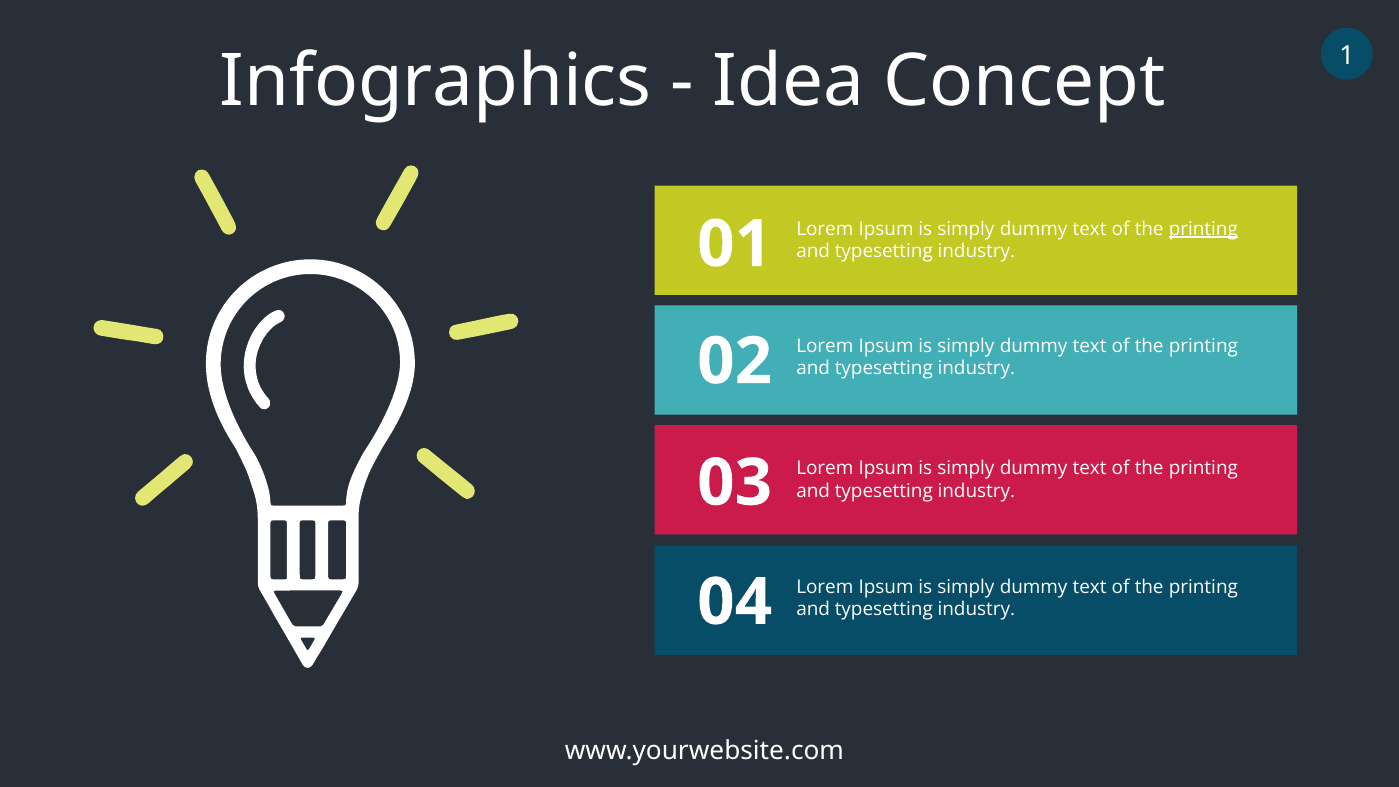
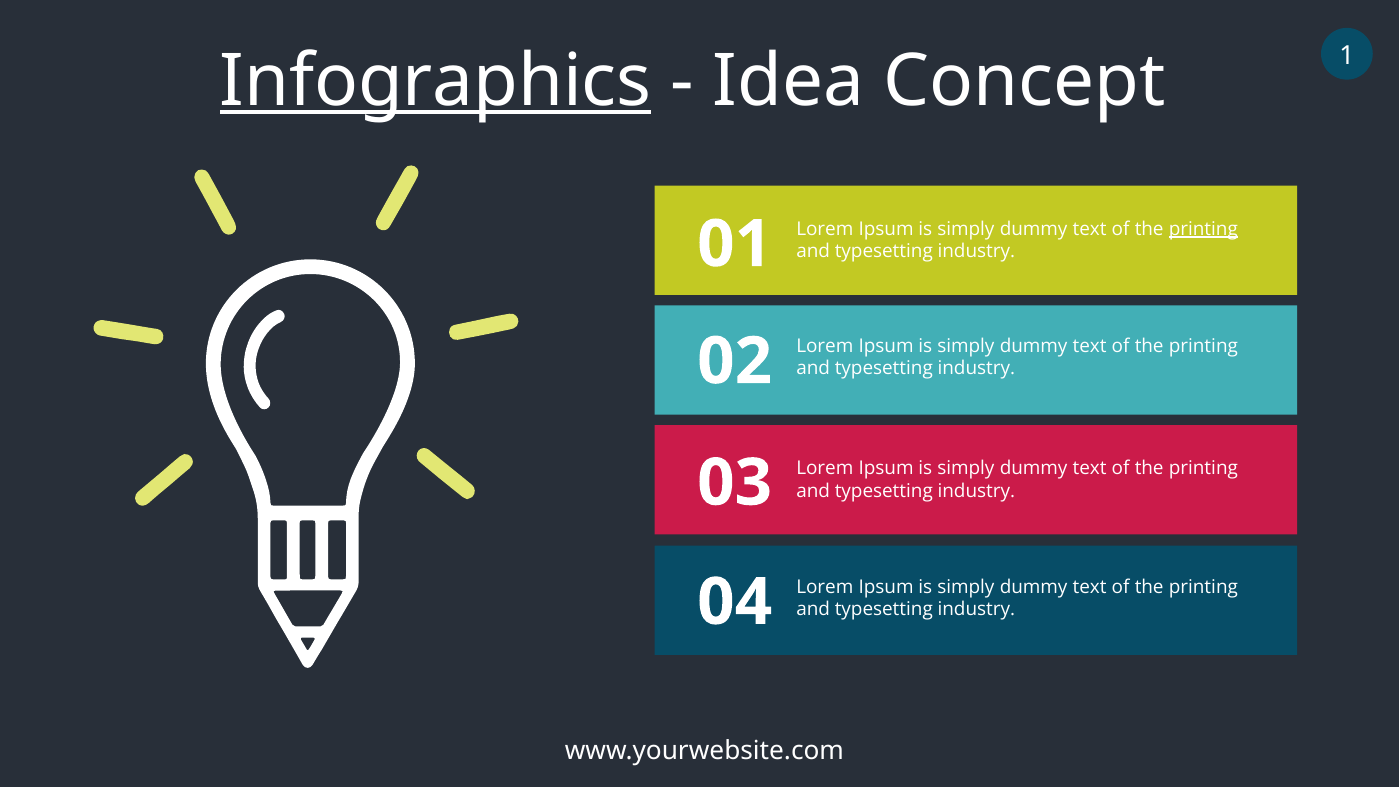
Infographics underline: none -> present (436, 81)
